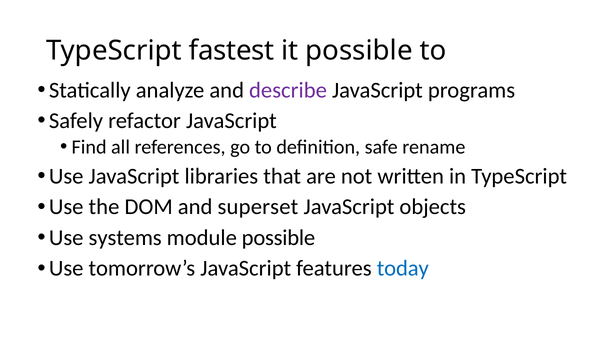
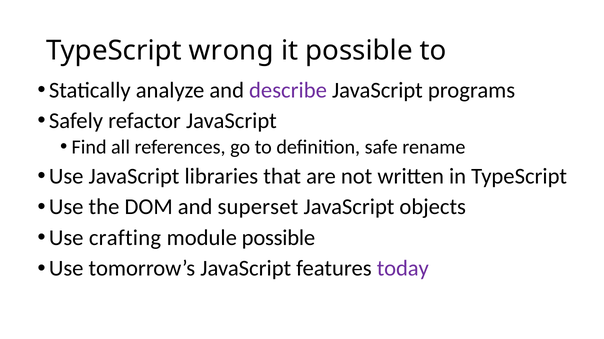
fastest: fastest -> wrong (231, 51)
systems: systems -> crafting (125, 238)
today colour: blue -> purple (403, 269)
